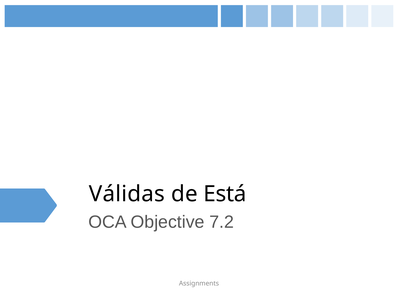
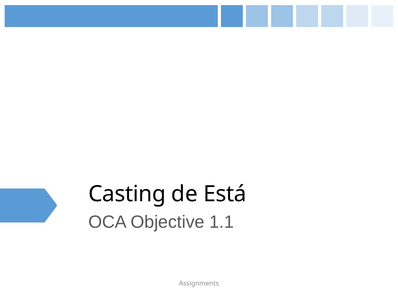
Válidas: Válidas -> Casting (127, 194)
7.2: 7.2 -> 1.1 (222, 222)
